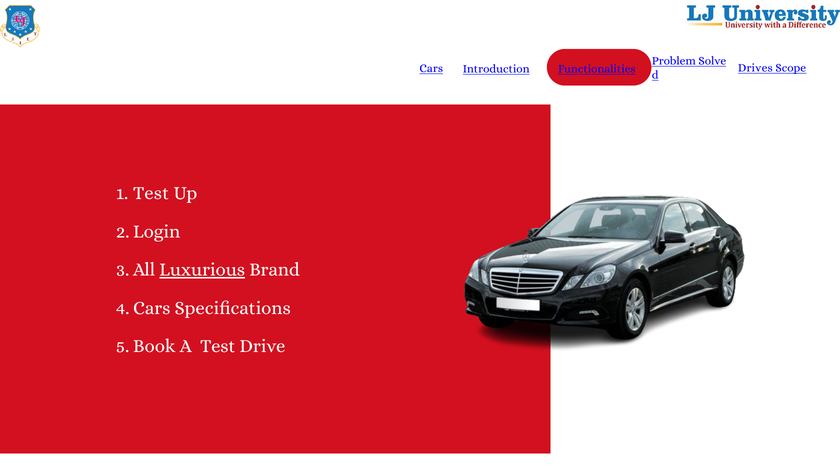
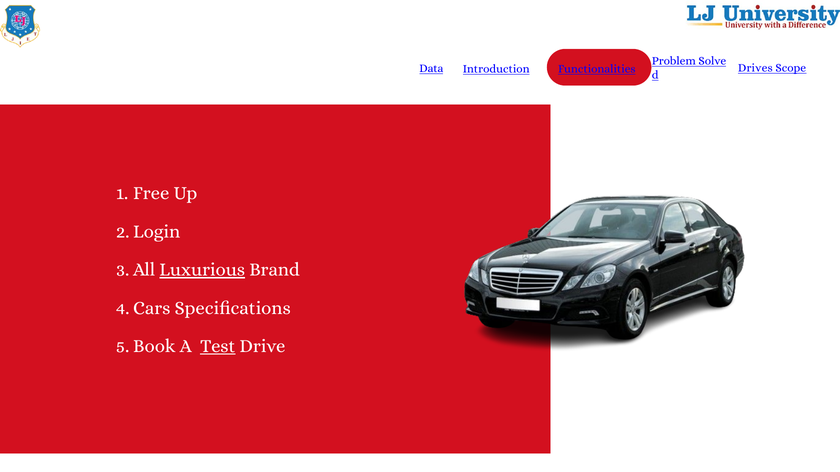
Cars: Cars -> Data (431, 69)
Test: Test -> Free (151, 194)
Test underline: none -> present (218, 346)
